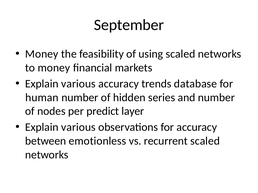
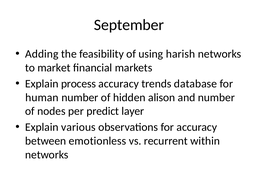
Money: Money -> Adding (42, 54)
using scaled: scaled -> harish (180, 54)
to money: money -> market (54, 68)
various: various -> process (79, 84)
series: series -> alison (162, 98)
recurrent scaled: scaled -> within (205, 141)
